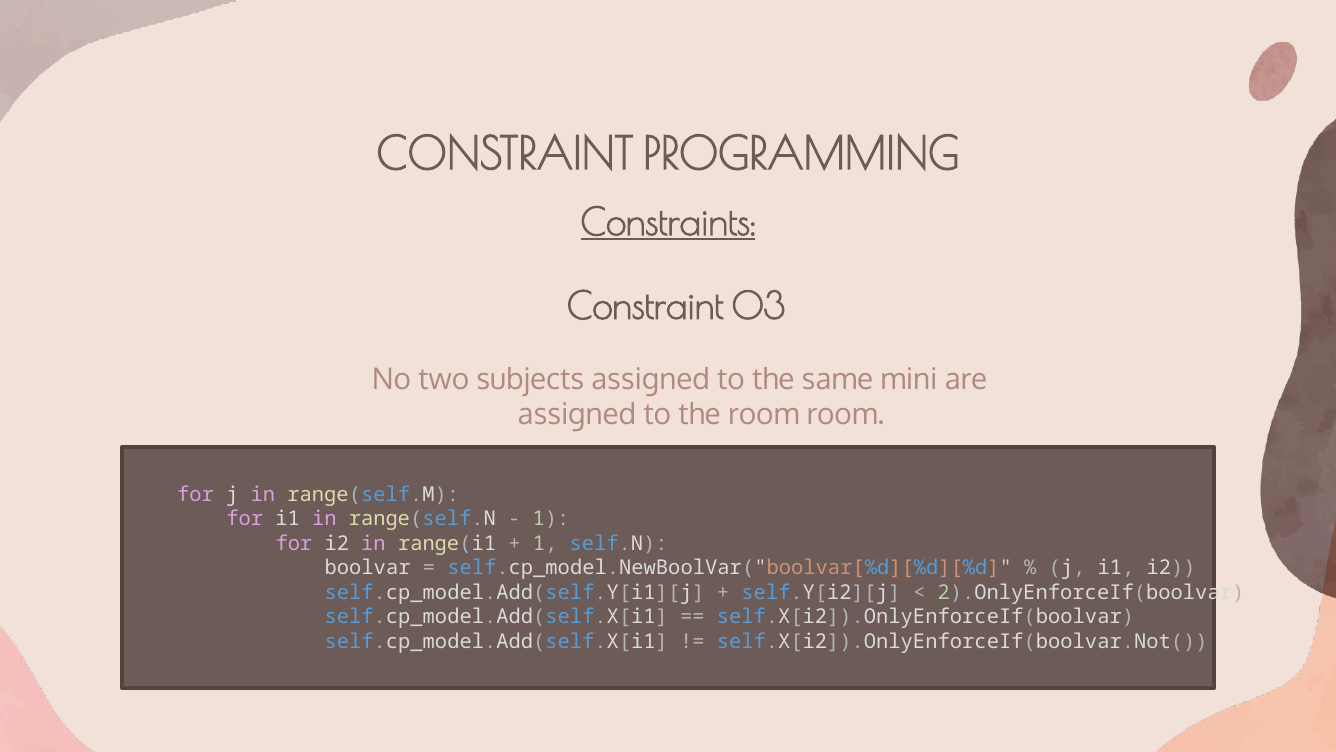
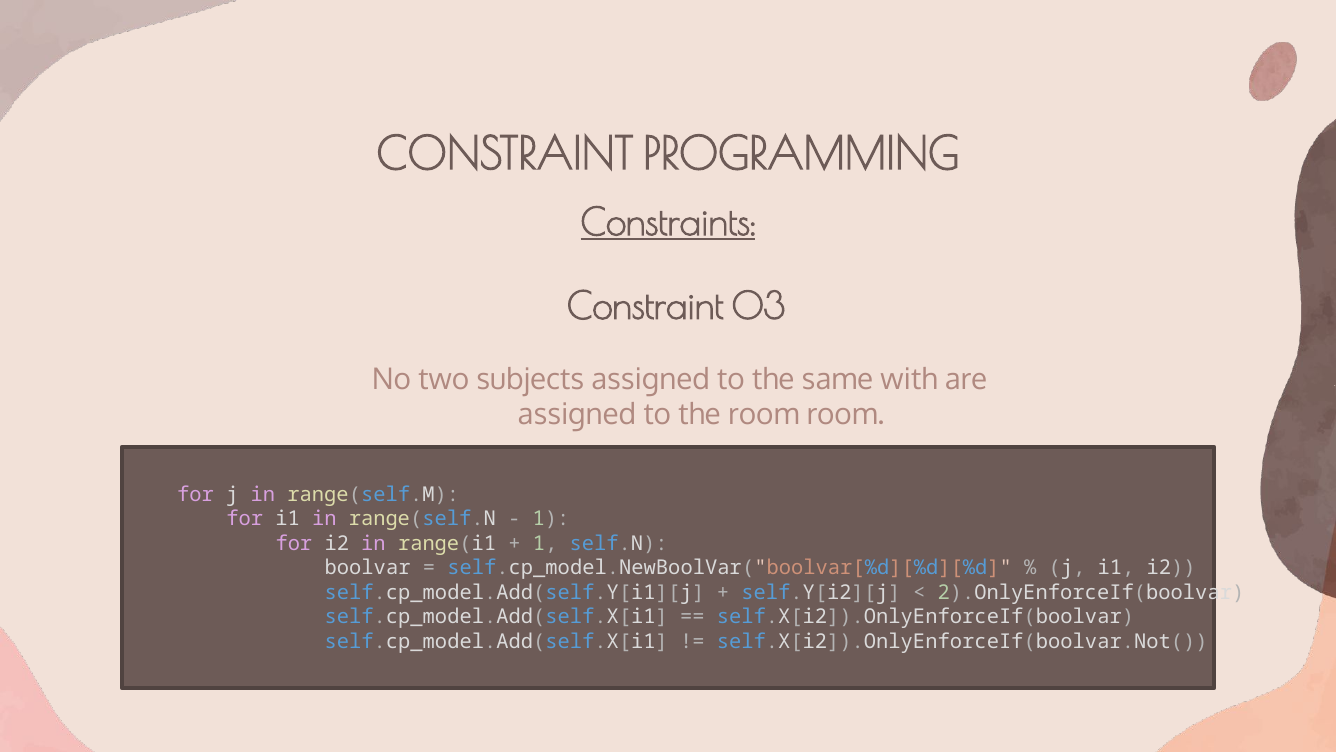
mini: mini -> with (909, 379)
